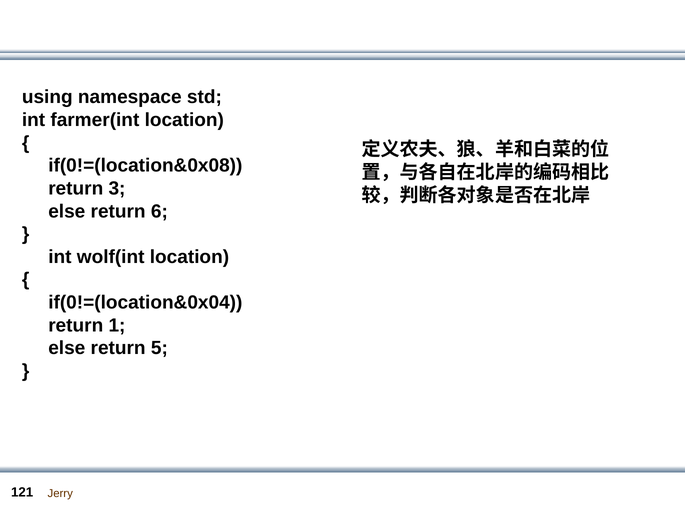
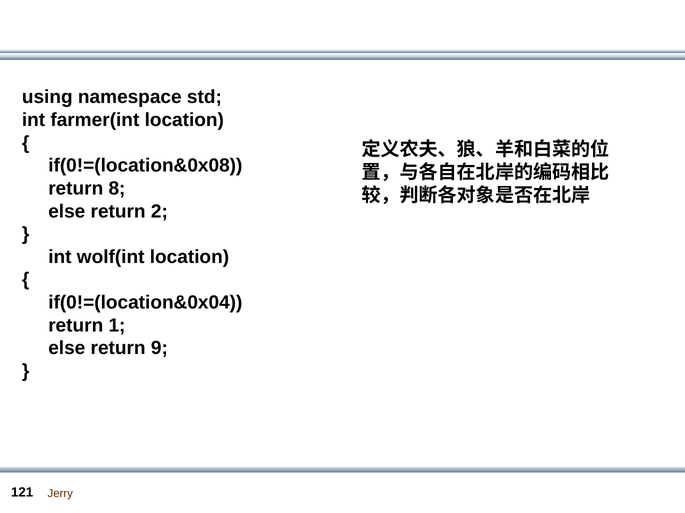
3: 3 -> 8 (117, 189)
6: 6 -> 2 (159, 212)
5: 5 -> 9 (159, 349)
